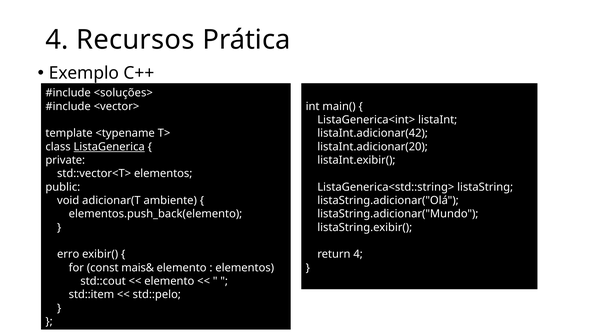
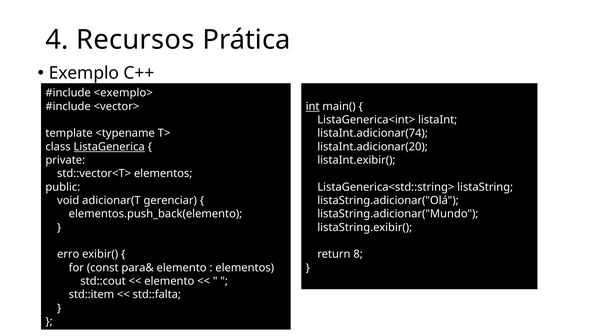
<soluções>: <soluções> -> <exemplo> (123, 93)
int underline: none -> present (313, 106)
listaInt.adicionar(42: listaInt.adicionar(42 -> listaInt.adicionar(74 (373, 133)
ambiente: ambiente -> gerenciar (170, 200)
return 4: 4 -> 8 (358, 254)
mais&: mais& -> para& (138, 268)
std::pelo: std::pelo -> std::falta (157, 294)
